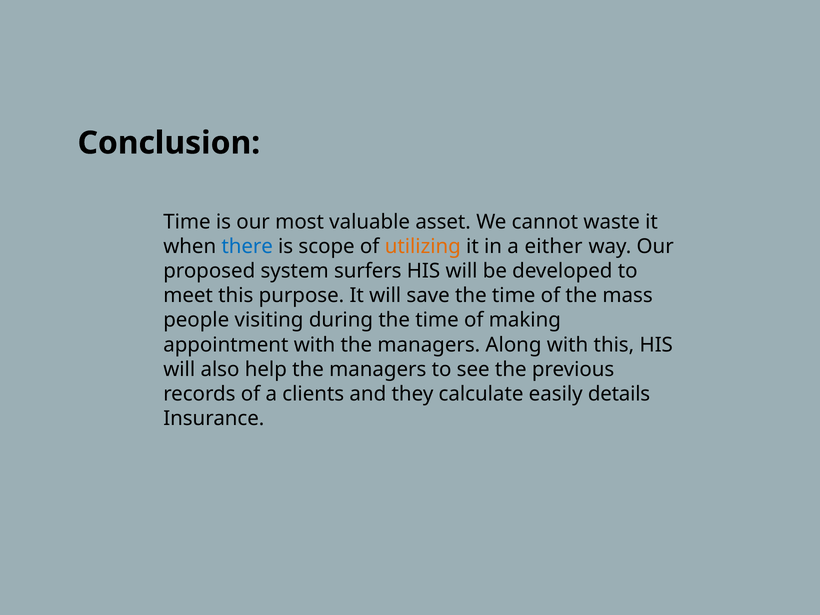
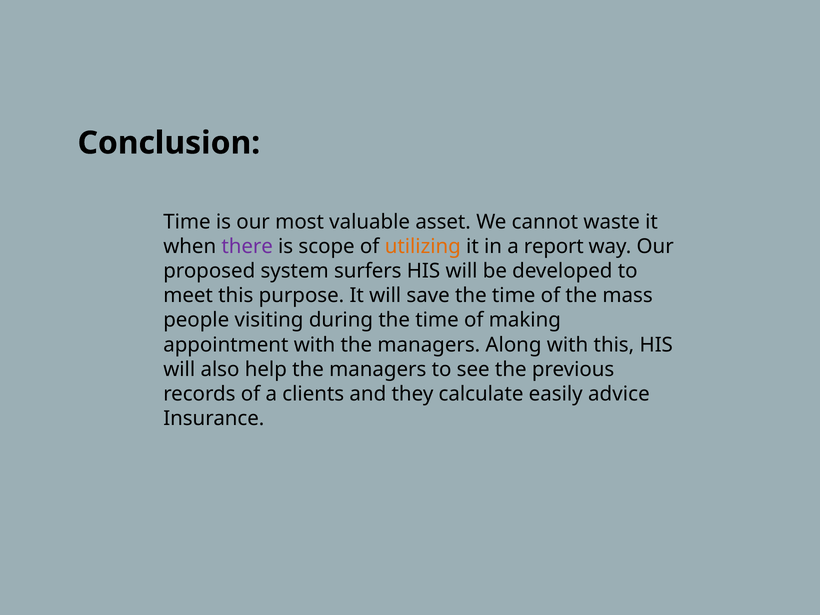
there colour: blue -> purple (247, 246)
either: either -> report (554, 246)
details: details -> advice (619, 394)
